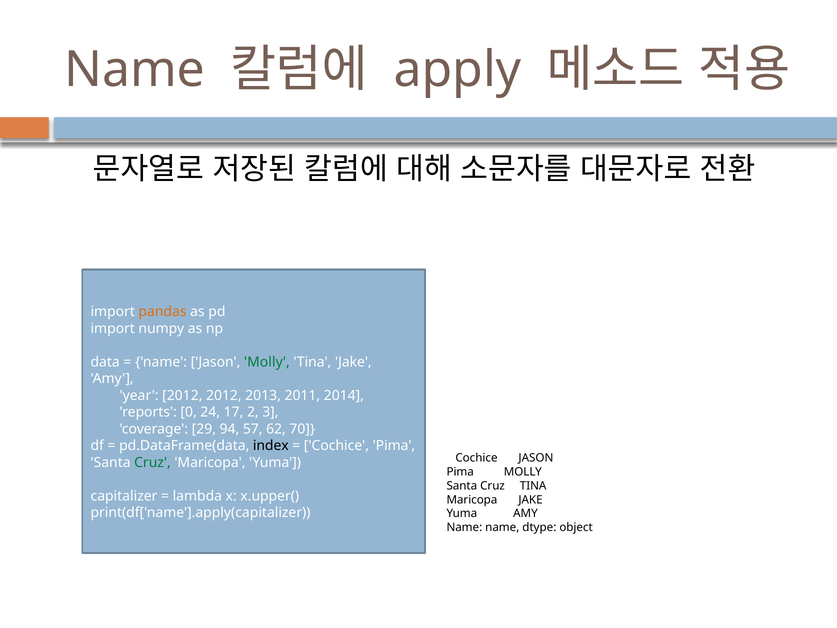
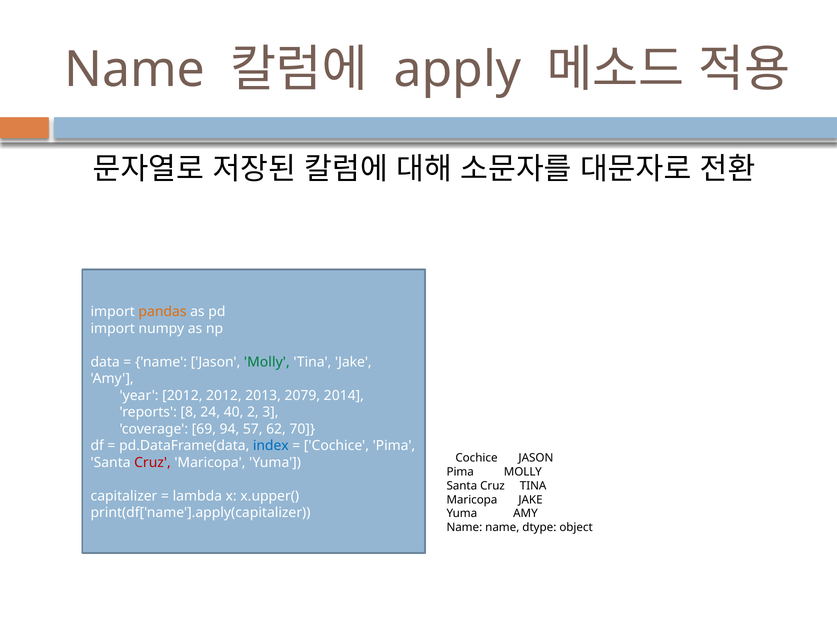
2011: 2011 -> 2079 (302, 395)
0: 0 -> 8 (189, 412)
17: 17 -> 40 (234, 412)
29: 29 -> 69 (204, 429)
index colour: black -> blue (271, 446)
Cruz colour: green -> red (152, 462)
